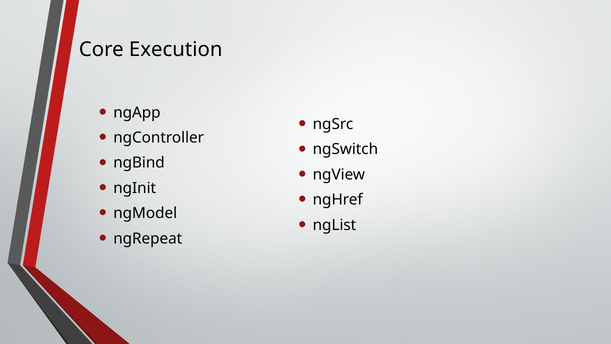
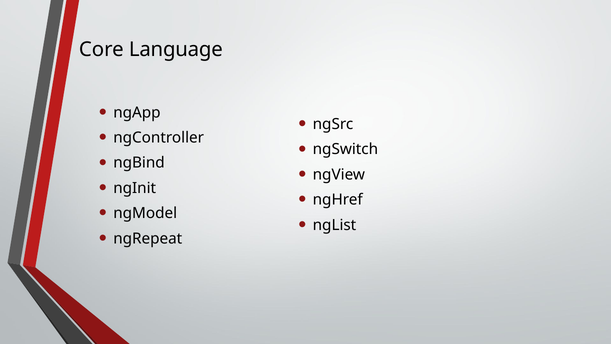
Execution: Execution -> Language (176, 49)
